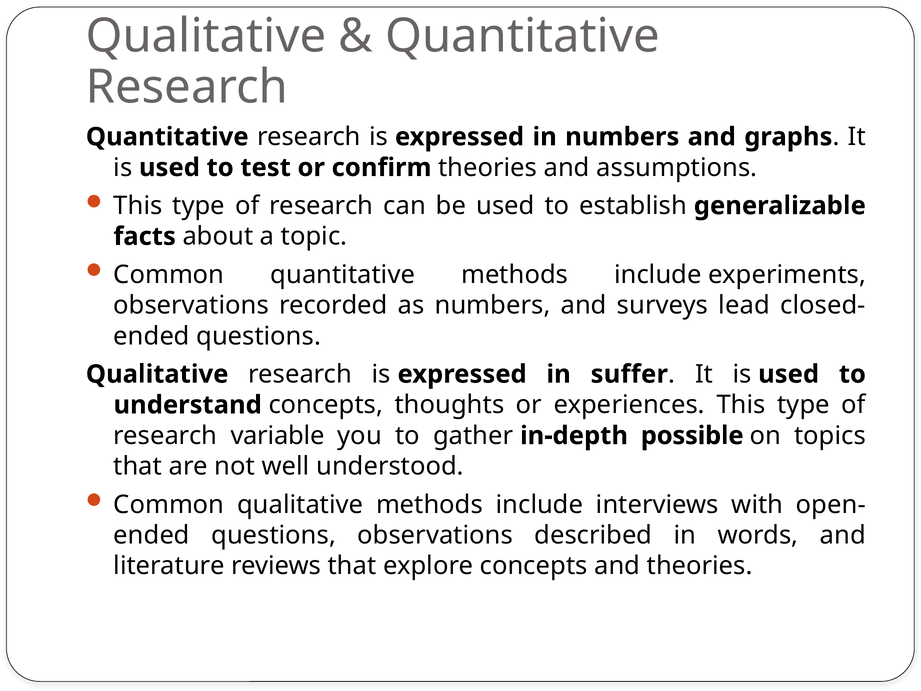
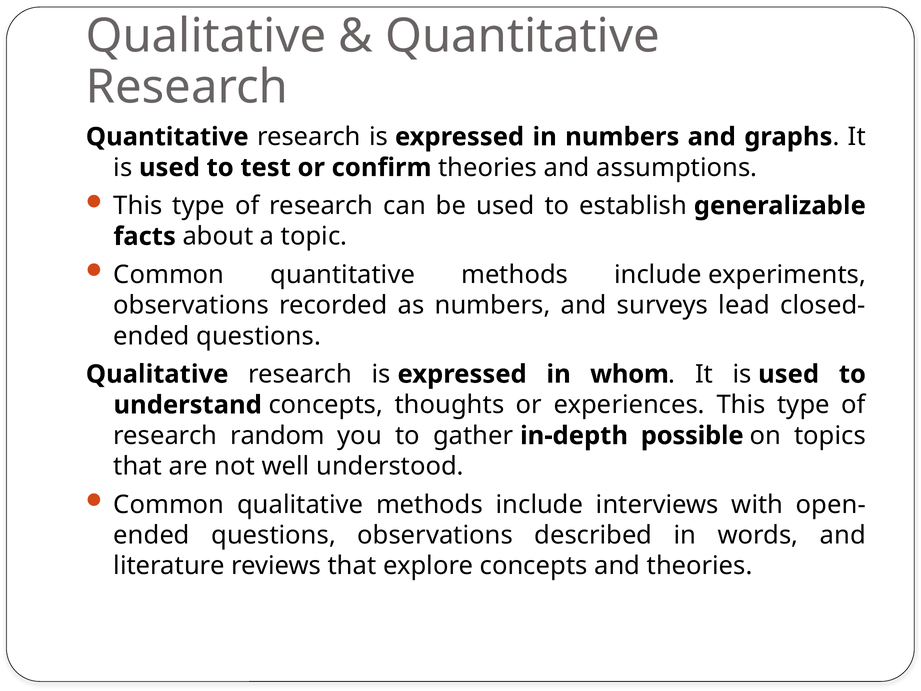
suffer: suffer -> whom (630, 374)
variable: variable -> random (278, 436)
